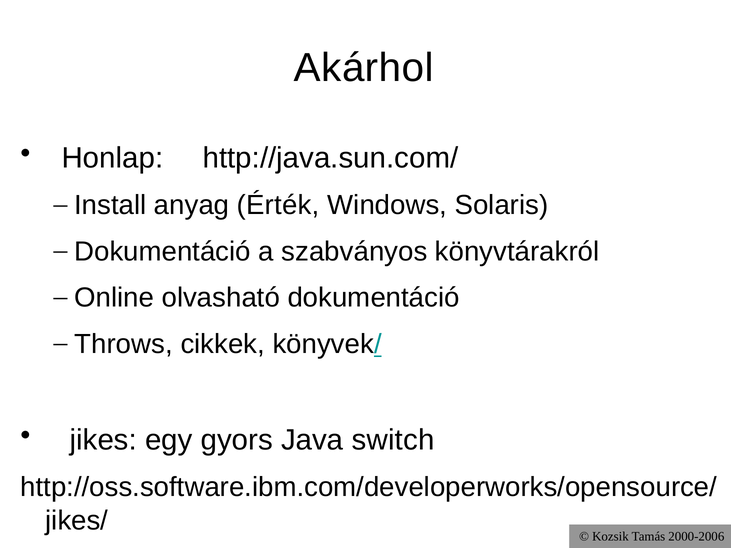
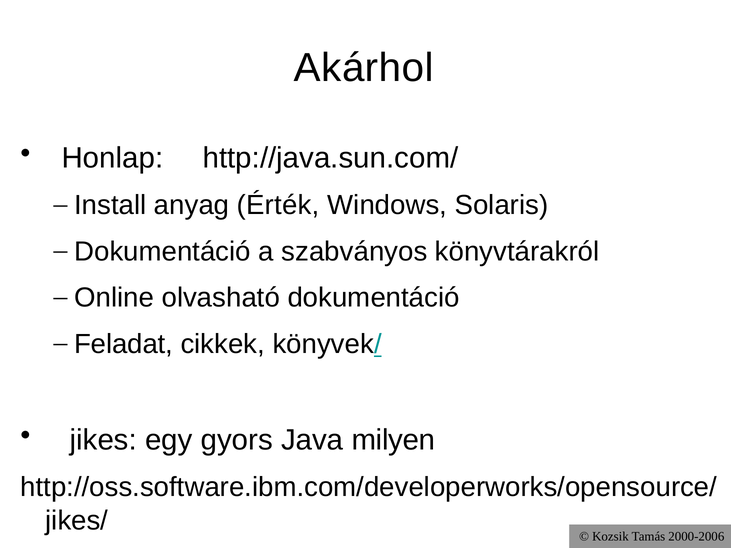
Throws: Throws -> Feladat (124, 344)
switch: switch -> milyen (393, 440)
